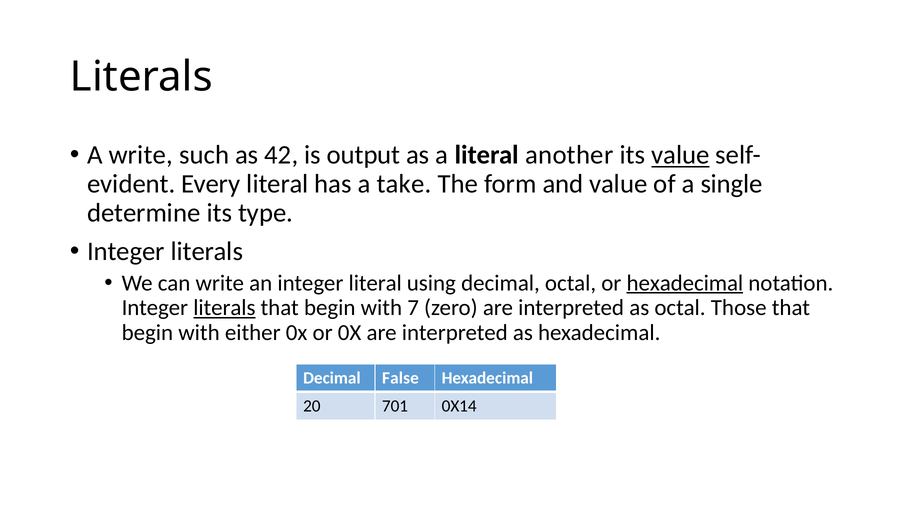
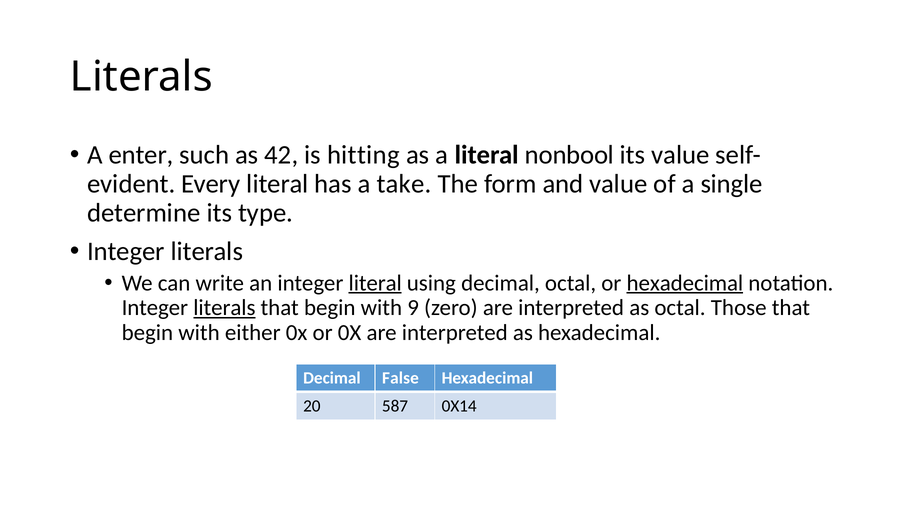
A write: write -> enter (141, 155)
output: output -> hitting (363, 155)
another: another -> nonbool (569, 155)
value underline: present -> none (680, 155)
literal underline: none -> present (375, 283)
7: 7 -> 9 (413, 308)
701: 701 -> 587 (395, 406)
